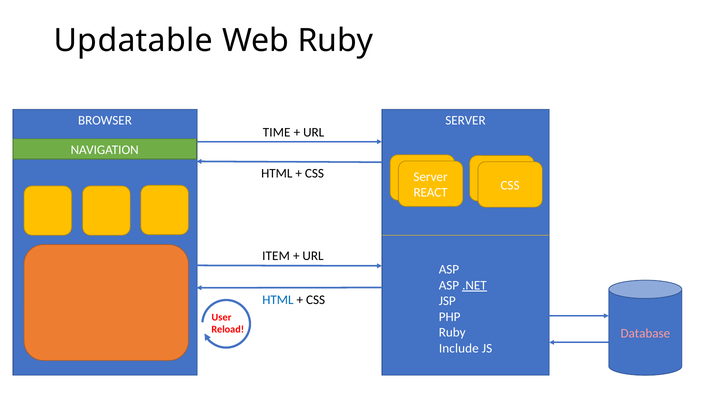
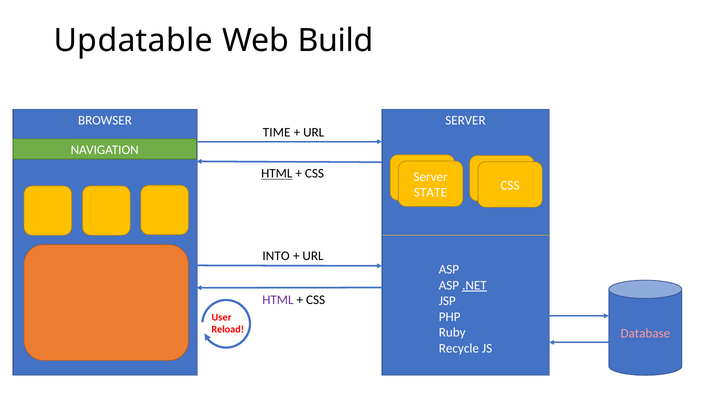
Web Ruby: Ruby -> Build (335, 41)
HTML underline: none -> present (277, 174)
REACT: REACT -> STATE (430, 193)
ITEM: ITEM -> INTO (276, 256)
HTML colour: blue -> purple (278, 300)
Include: Include -> Recycle (459, 349)
